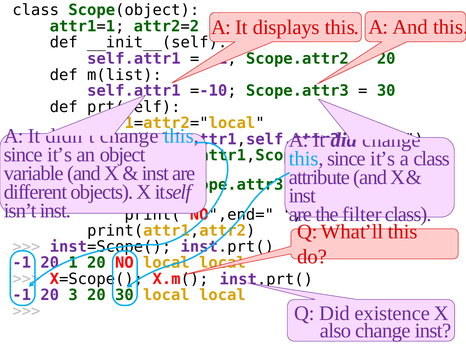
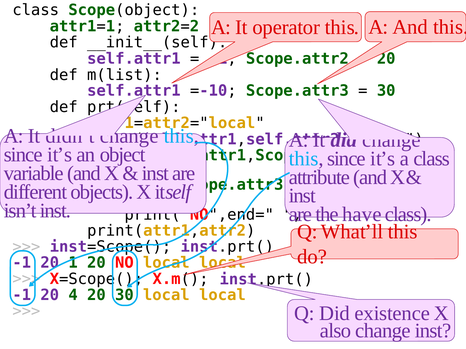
displays: displays -> operator (286, 27)
filter: filter -> have (362, 215)
3: 3 -> 4 (73, 296)
